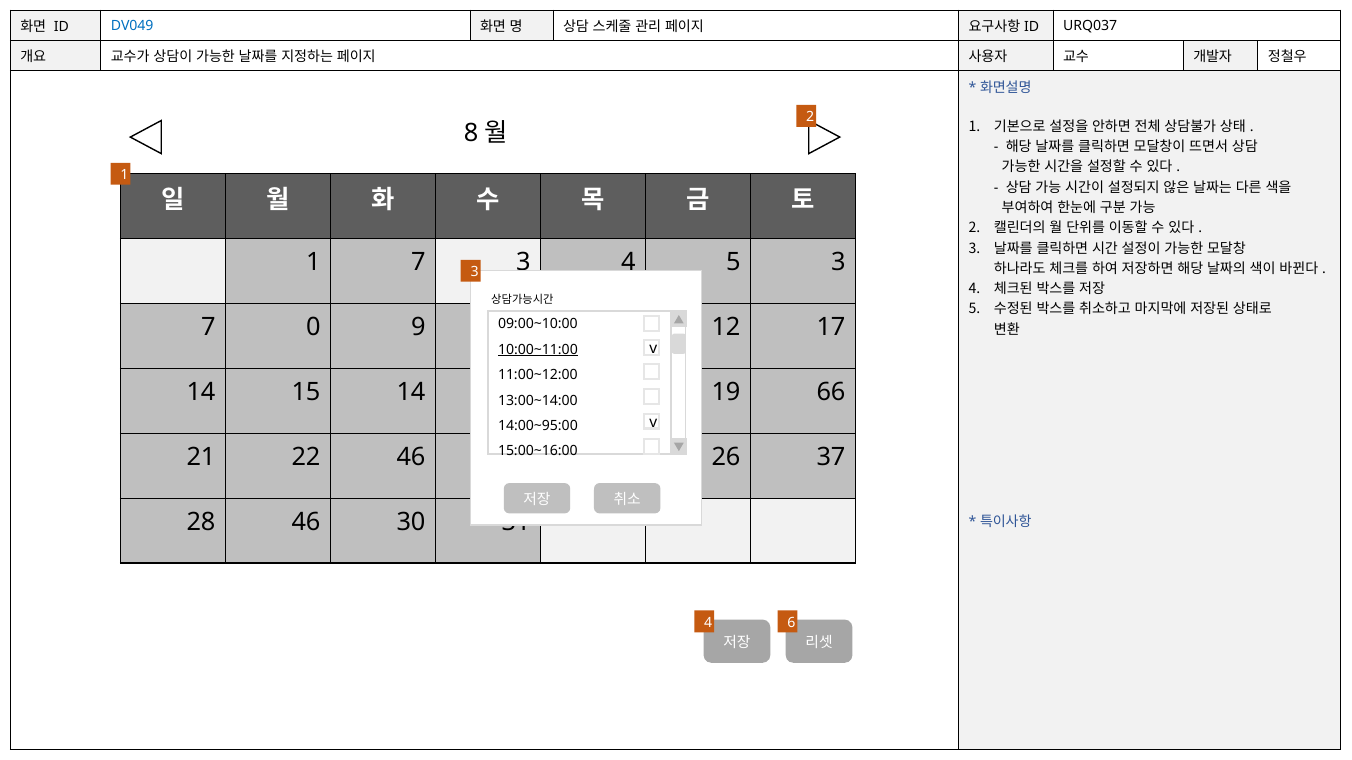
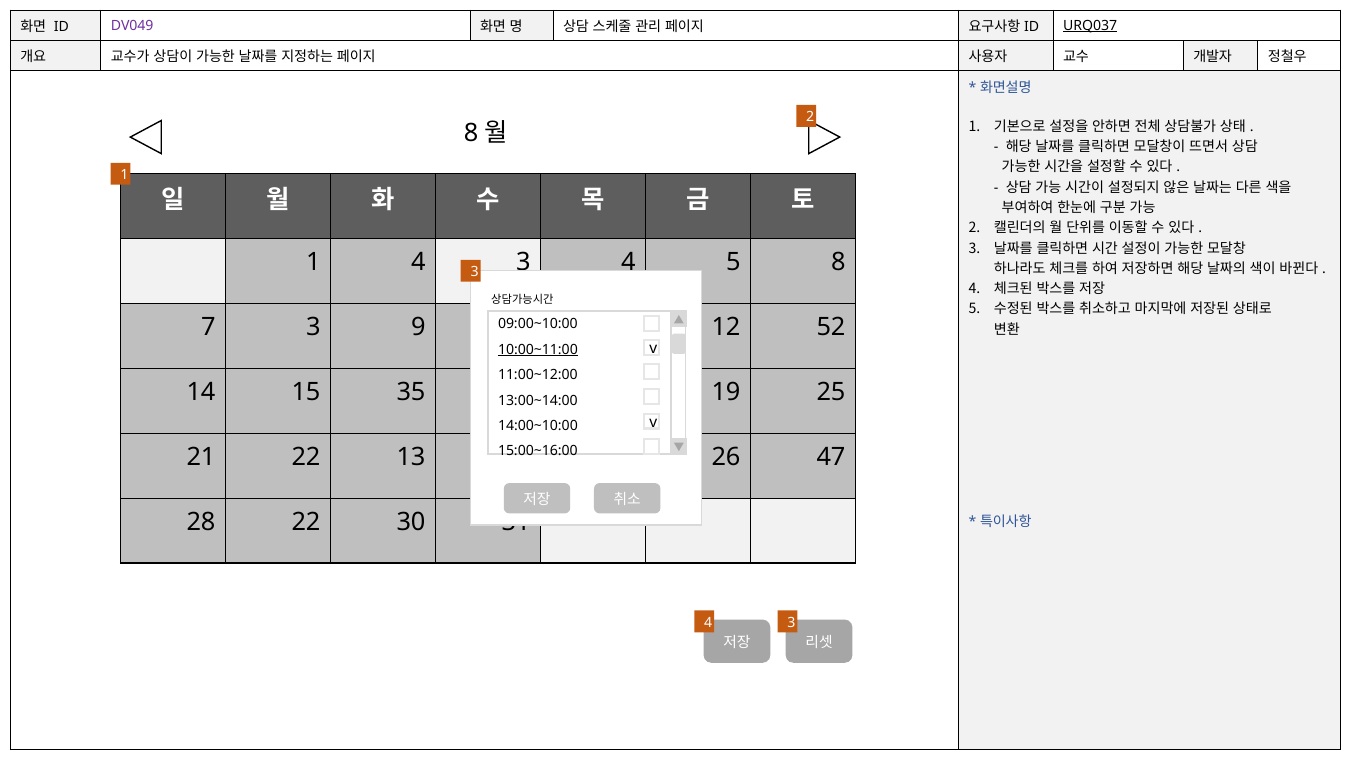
DV049 colour: blue -> purple (132, 25)
URQ037 underline: none -> present (1090, 25)
1 7: 7 -> 4 (418, 263)
5 3: 3 -> 8 (838, 263)
7 0: 0 -> 3 (313, 327)
12 17: 17 -> 52 (831, 327)
15 14: 14 -> 35 (411, 392)
19 66: 66 -> 25 (831, 392)
14:00~95:00: 14:00~95:00 -> 14:00~10:00 (538, 426)
22 46: 46 -> 13 (411, 457)
37: 37 -> 47 (831, 457)
28 46: 46 -> 22 (306, 522)
6: 6 -> 3 (791, 623)
